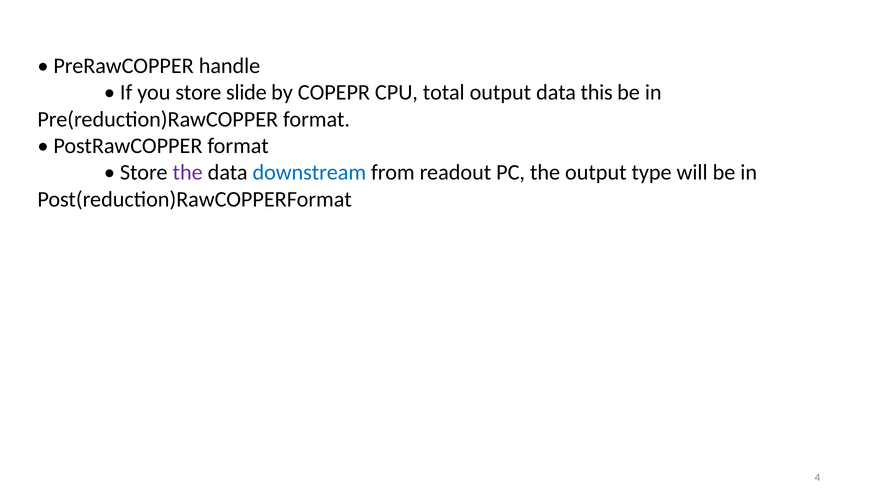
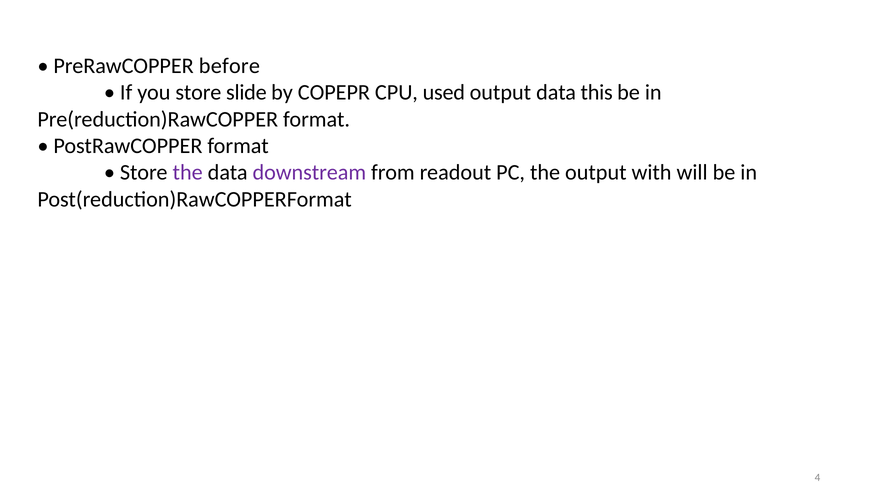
handle: handle -> before (229, 66)
total: total -> used (444, 93)
downstream colour: blue -> purple (309, 172)
type: type -> with (652, 172)
